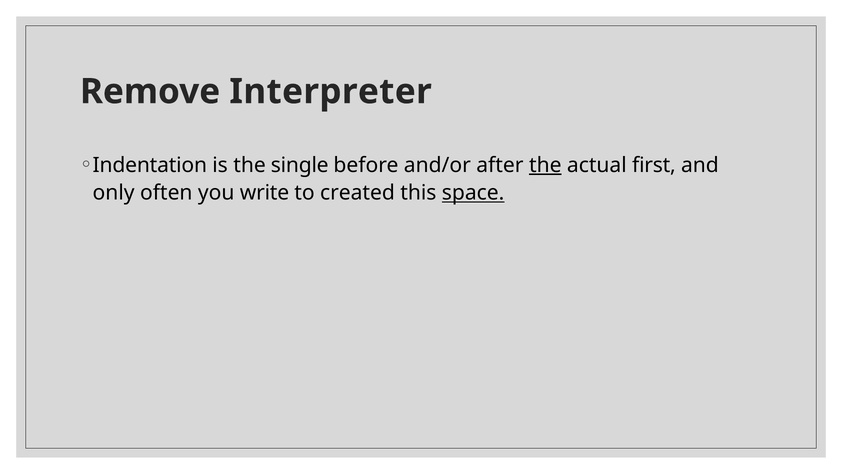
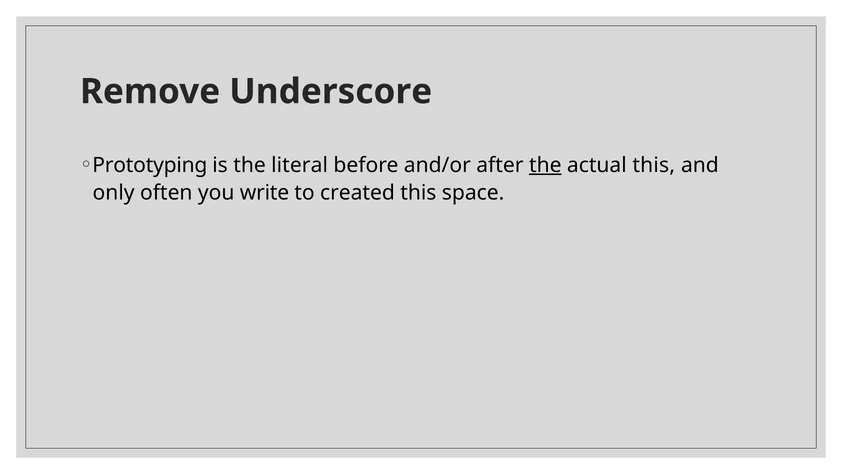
Interpreter: Interpreter -> Underscore (331, 92)
Indentation: Indentation -> Prototyping (150, 165)
single: single -> literal (300, 165)
actual first: first -> this (654, 165)
space underline: present -> none (473, 193)
